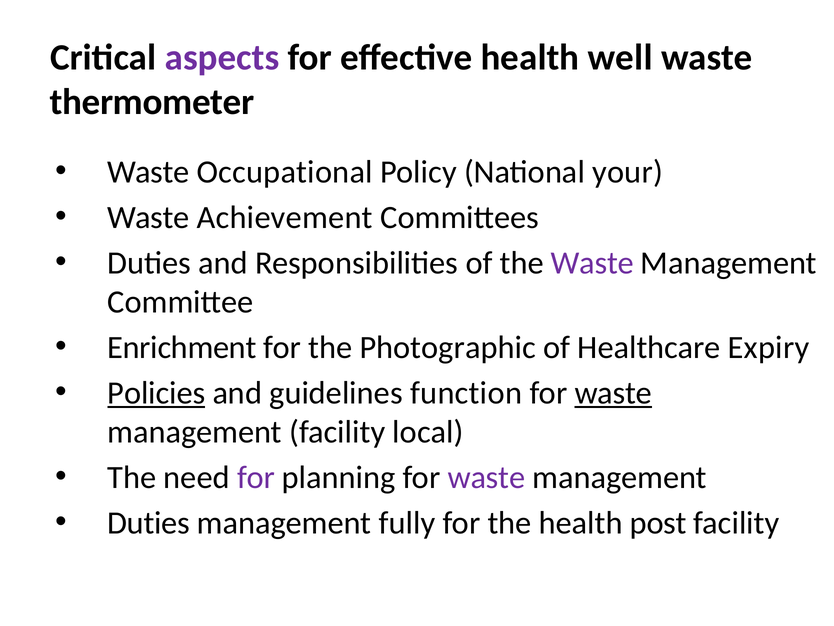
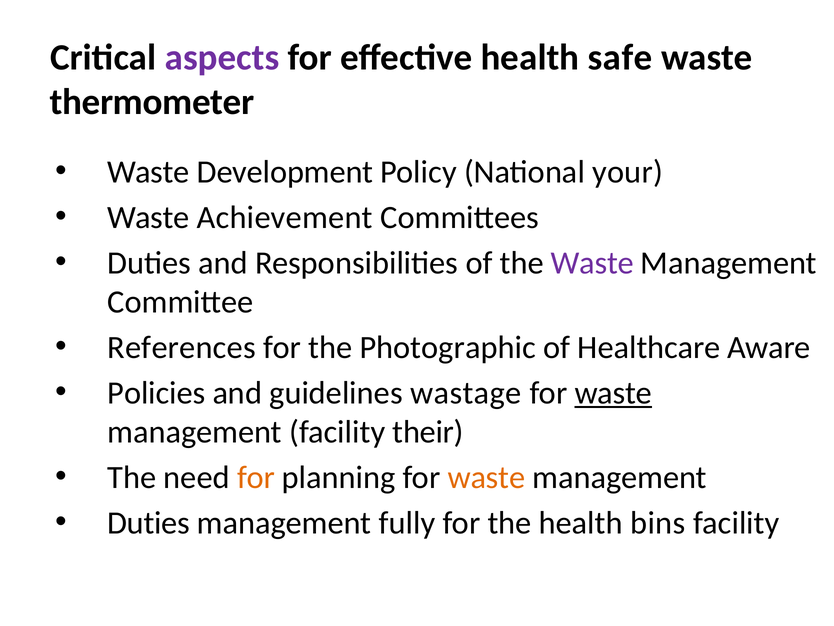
well: well -> safe (620, 58)
Occupational: Occupational -> Development (285, 172)
Enrichment: Enrichment -> References (182, 347)
Expiry: Expiry -> Aware (769, 347)
Policies underline: present -> none (156, 393)
function: function -> wastage (466, 393)
local: local -> their (428, 432)
for colour: purple -> orange (256, 477)
waste colour: purple -> orange (486, 477)
post: post -> bins (658, 522)
